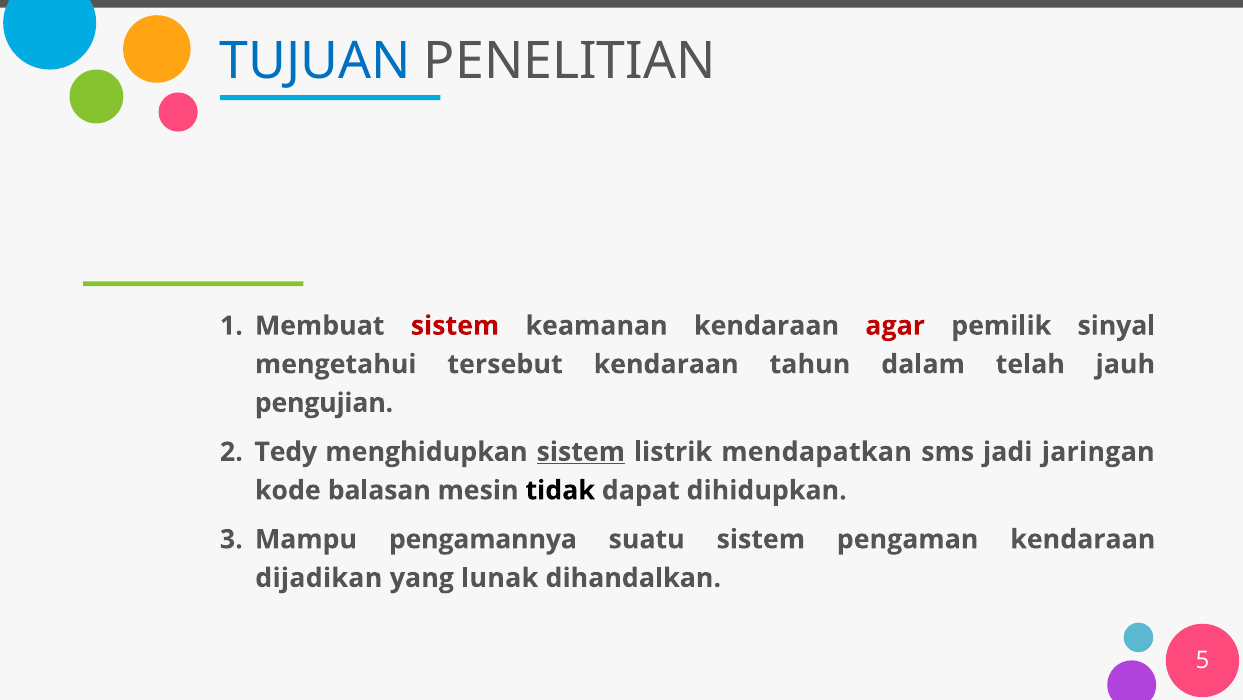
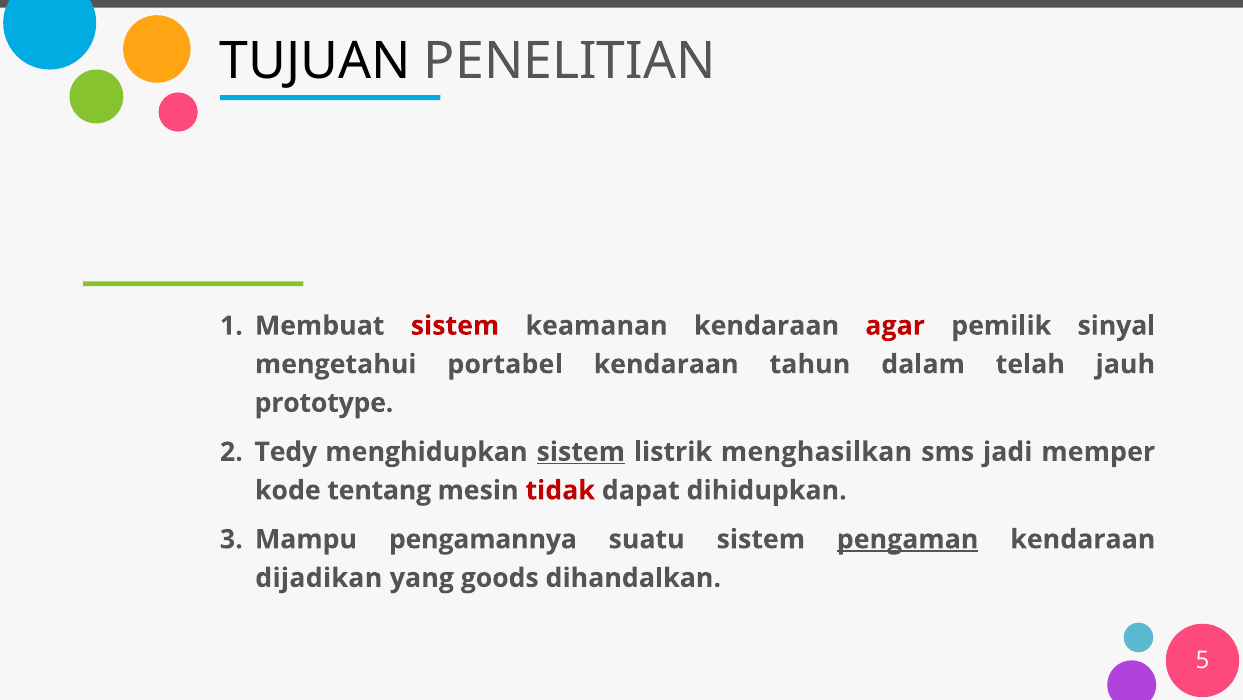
TUJUAN colour: blue -> black (315, 61)
tersebut: tersebut -> portabel (505, 364)
pengujian: pengujian -> prototype (324, 403)
mendapatkan: mendapatkan -> menghasilkan (817, 451)
jaringan: jaringan -> memper (1098, 451)
balasan: balasan -> tentang (379, 490)
tidak colour: black -> red (560, 490)
pengaman underline: none -> present (908, 539)
lunak: lunak -> goods (500, 577)
